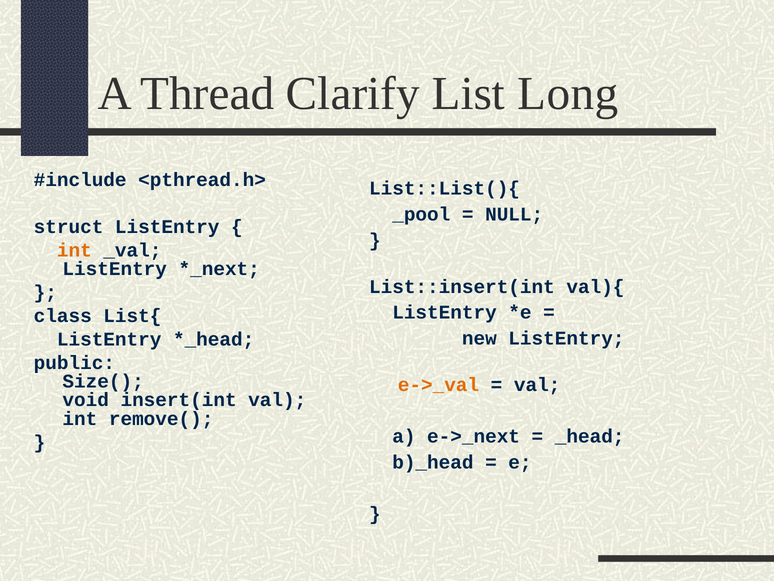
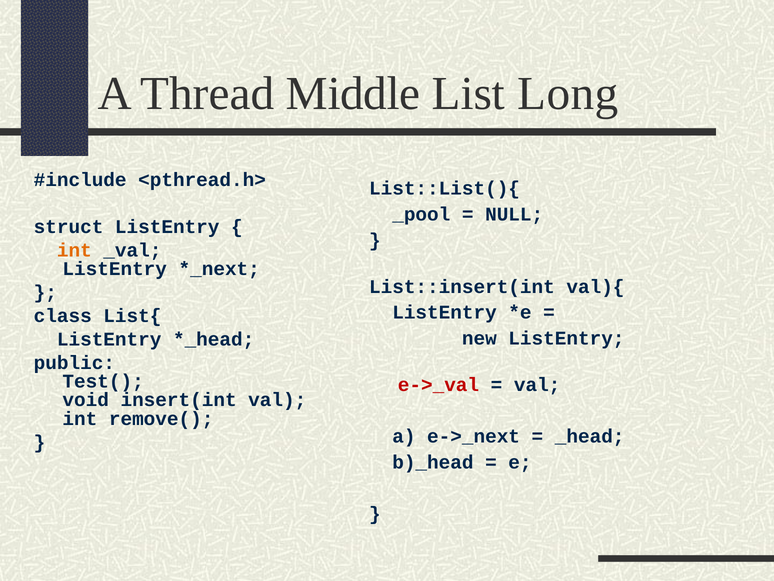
Clarify: Clarify -> Middle (353, 94)
Size(: Size( -> Test( (103, 381)
e->_val colour: orange -> red (438, 385)
